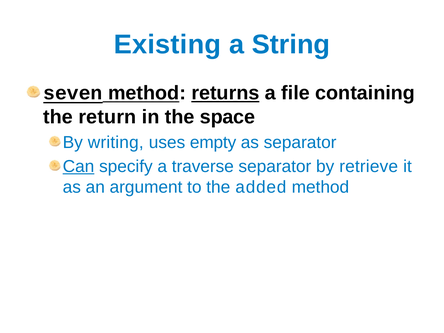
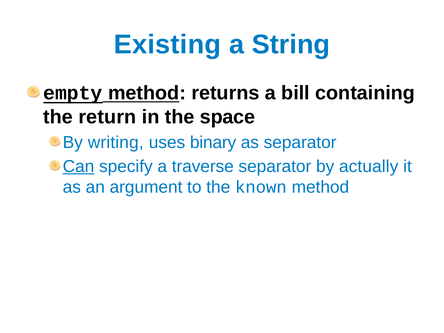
seven: seven -> empty (73, 93)
returns underline: present -> none (225, 93)
file: file -> bill (296, 93)
empty: empty -> binary (213, 142)
retrieve: retrieve -> actually (369, 167)
added: added -> known (261, 187)
